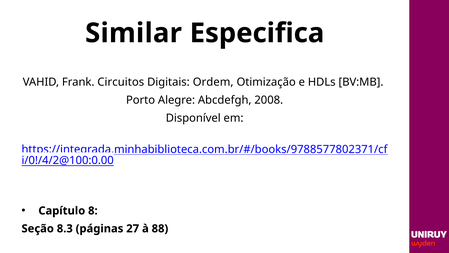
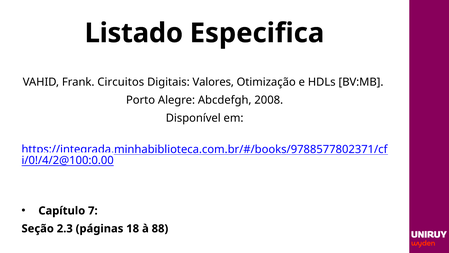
Similar: Similar -> Listado (134, 33)
Ordem: Ordem -> Valores (213, 82)
8: 8 -> 7 (93, 210)
8.3: 8.3 -> 2.3 (65, 228)
27: 27 -> 18 (133, 228)
